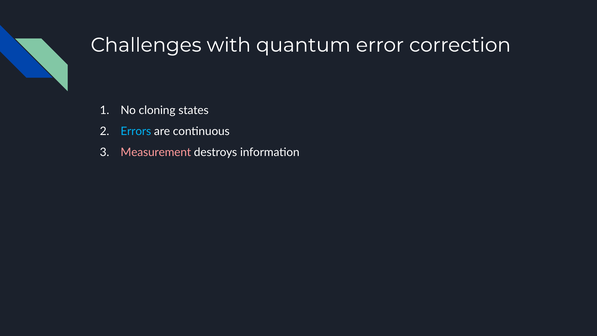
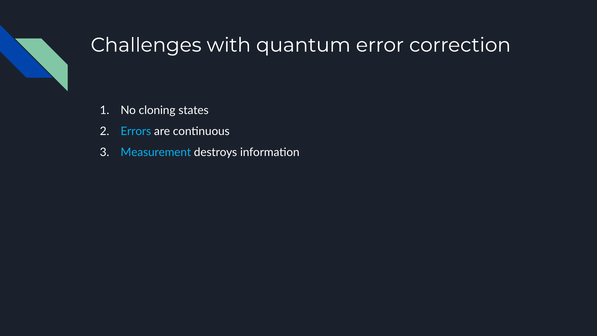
Measurement colour: pink -> light blue (156, 152)
